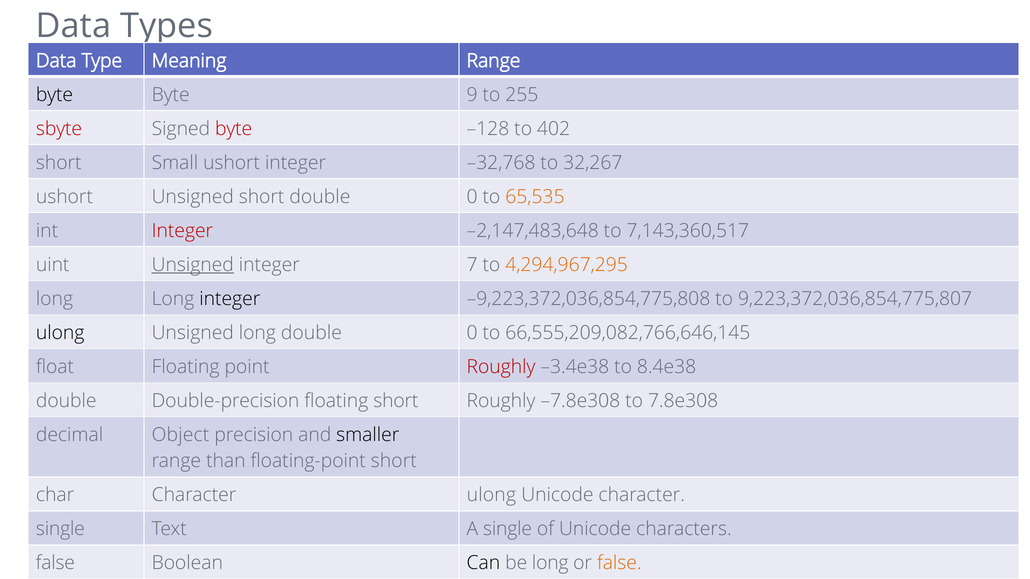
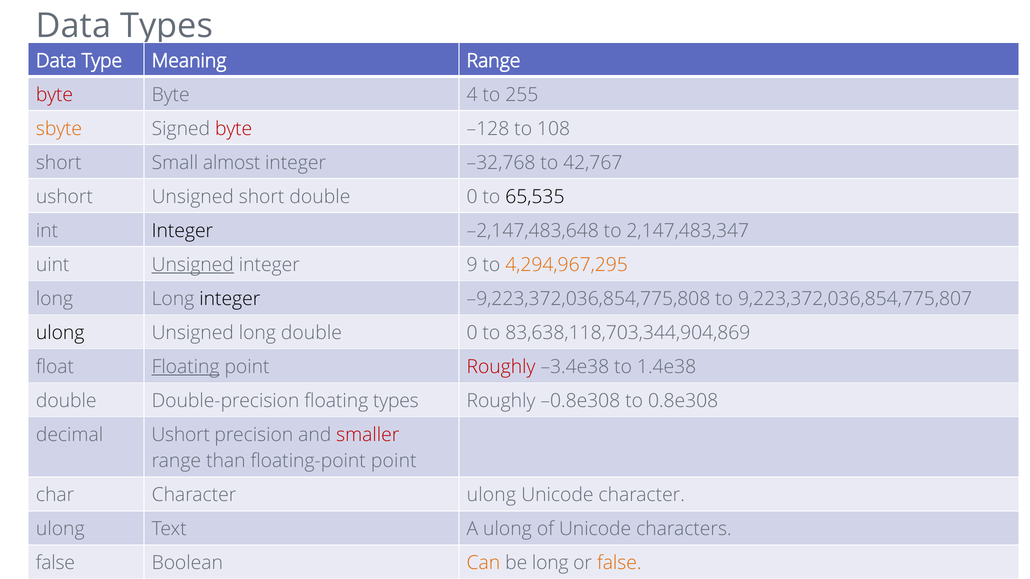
byte colour: black -> red (55, 95)
9: 9 -> 4 (472, 95)
sbyte colour: red -> orange (59, 129)
402: 402 -> 108 (554, 129)
Small ushort: ushort -> almost (232, 163)
32,267: 32,267 -> 42,767 (593, 163)
65,535 colour: orange -> black (535, 197)
Integer colour: red -> black (182, 231)
7,143,360,517: 7,143,360,517 -> 2,147,483,347 (688, 231)
7: 7 -> 9 (472, 265)
66,555,209,082,766,646,145: 66,555,209,082,766,646,145 -> 83,638,118,703,344,904,869 (628, 333)
Floating underline: none -> present (186, 367)
8.4e38: 8.4e38 -> 1.4e38 (667, 367)
floating short: short -> types (396, 401)
–7.8e308: –7.8e308 -> –0.8e308 (580, 401)
7.8e308: 7.8e308 -> 0.8e308 (683, 401)
decimal Object: Object -> Ushort (181, 435)
smaller colour: black -> red (368, 435)
floating-point short: short -> point (394, 461)
single: single -> ulong (60, 529)
A single: single -> ulong (507, 529)
Can colour: black -> orange (483, 563)
